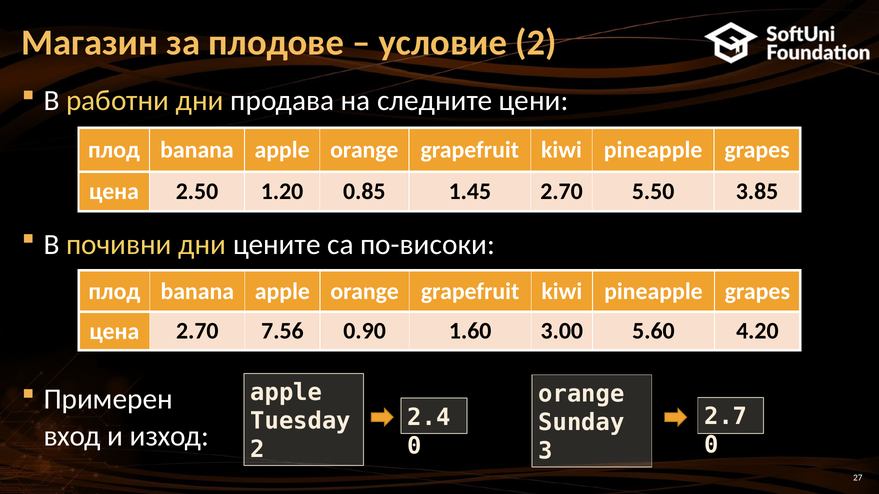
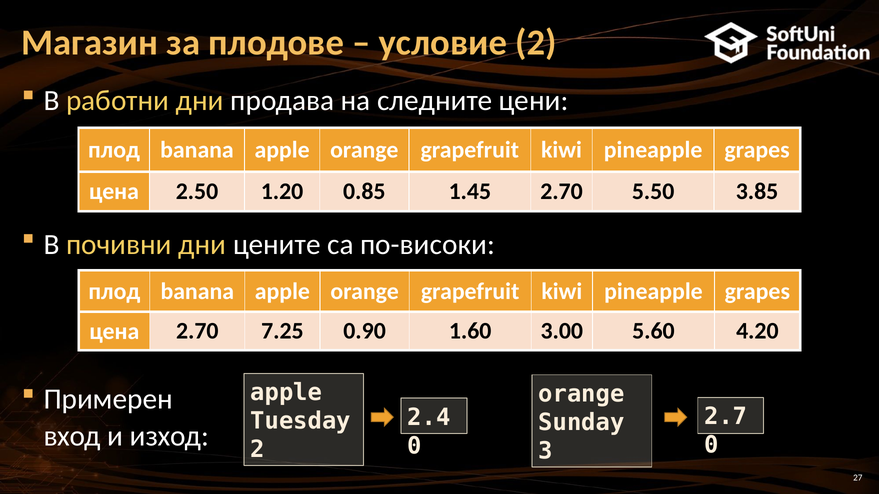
7.56: 7.56 -> 7.25 (282, 331)
